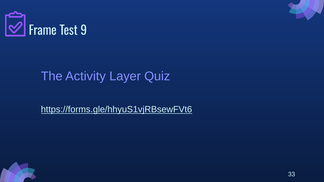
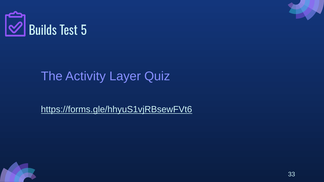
Frame: Frame -> Builds (43, 31)
9: 9 -> 5 (84, 31)
